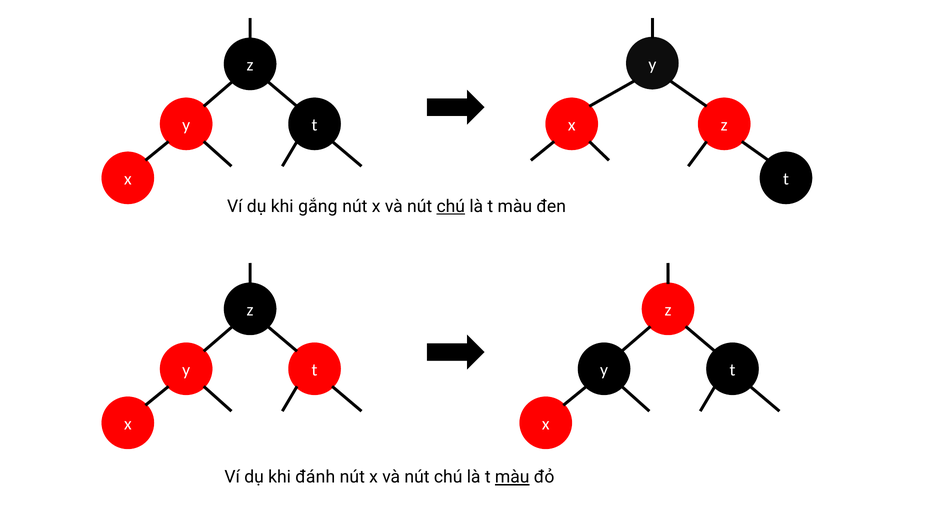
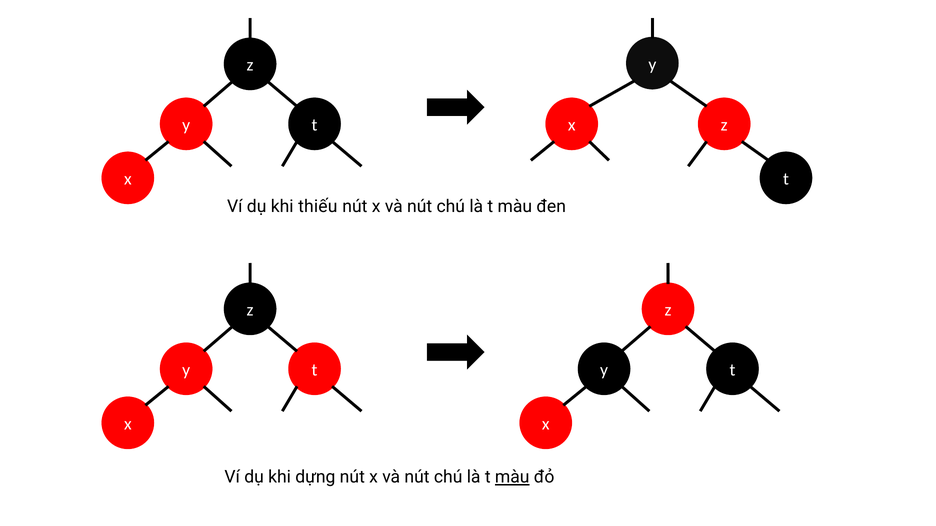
gắng: gắng -> thiếu (318, 207)
chú underline: present -> none (451, 207)
đánh: đánh -> dựng (315, 478)
